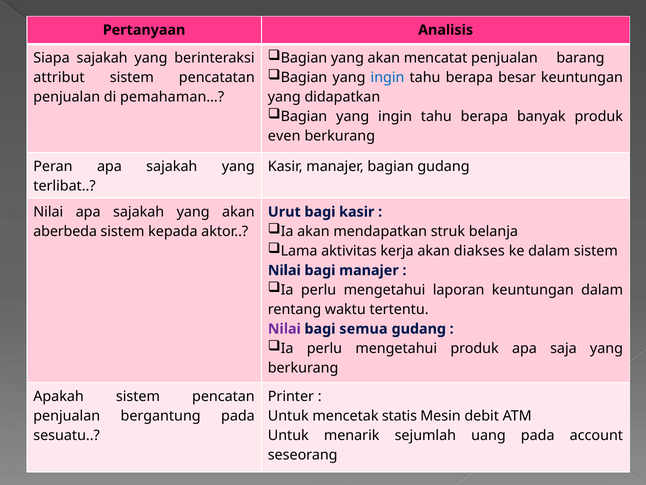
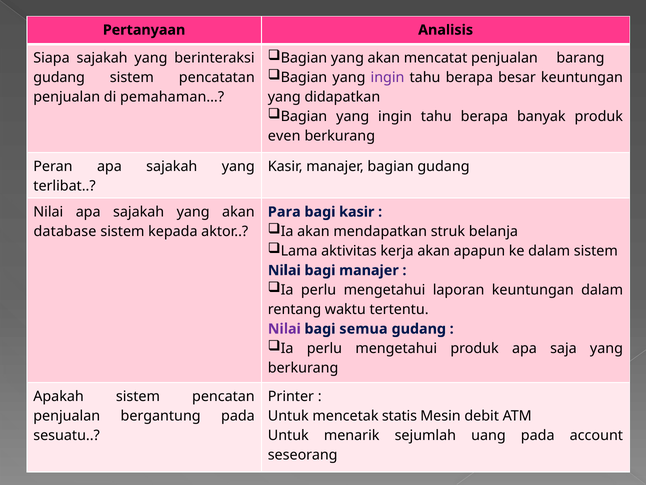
ingin colour: blue -> purple (388, 77)
attribut: attribut -> gudang (59, 77)
Urut: Urut -> Para (284, 212)
aberbeda: aberbeda -> database (65, 231)
diakses: diakses -> apapun (479, 251)
